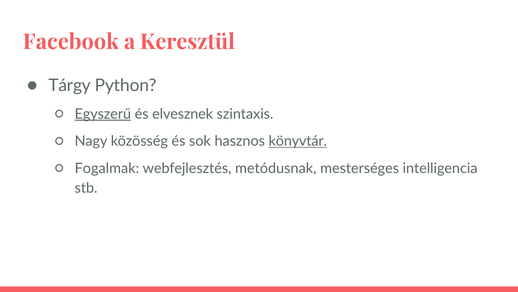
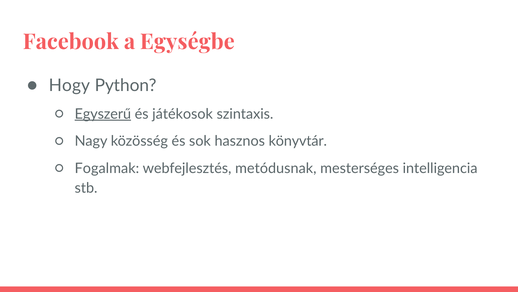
Keresztül: Keresztül -> Egységbe (187, 42)
Tárgy: Tárgy -> Hogy (69, 85)
elvesznek: elvesznek -> játékosok (183, 114)
könyvtár underline: present -> none (298, 141)
